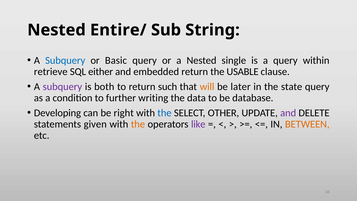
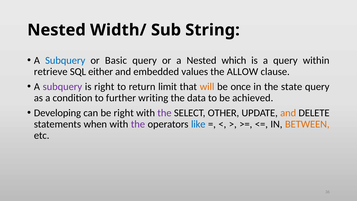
Entire/: Entire/ -> Width/ (118, 30)
single: single -> which (234, 60)
embedded return: return -> values (195, 72)
USABLE: USABLE -> ALLOW (242, 72)
is both: both -> right (104, 87)
such: such -> limit (168, 87)
later: later -> once (241, 87)
database: database -> achieved (253, 98)
the colour: blue -> purple (164, 113)
and colour: purple -> orange (288, 113)
given: given -> when (95, 124)
the colour: orange -> purple (138, 124)
like colour: purple -> blue (198, 124)
